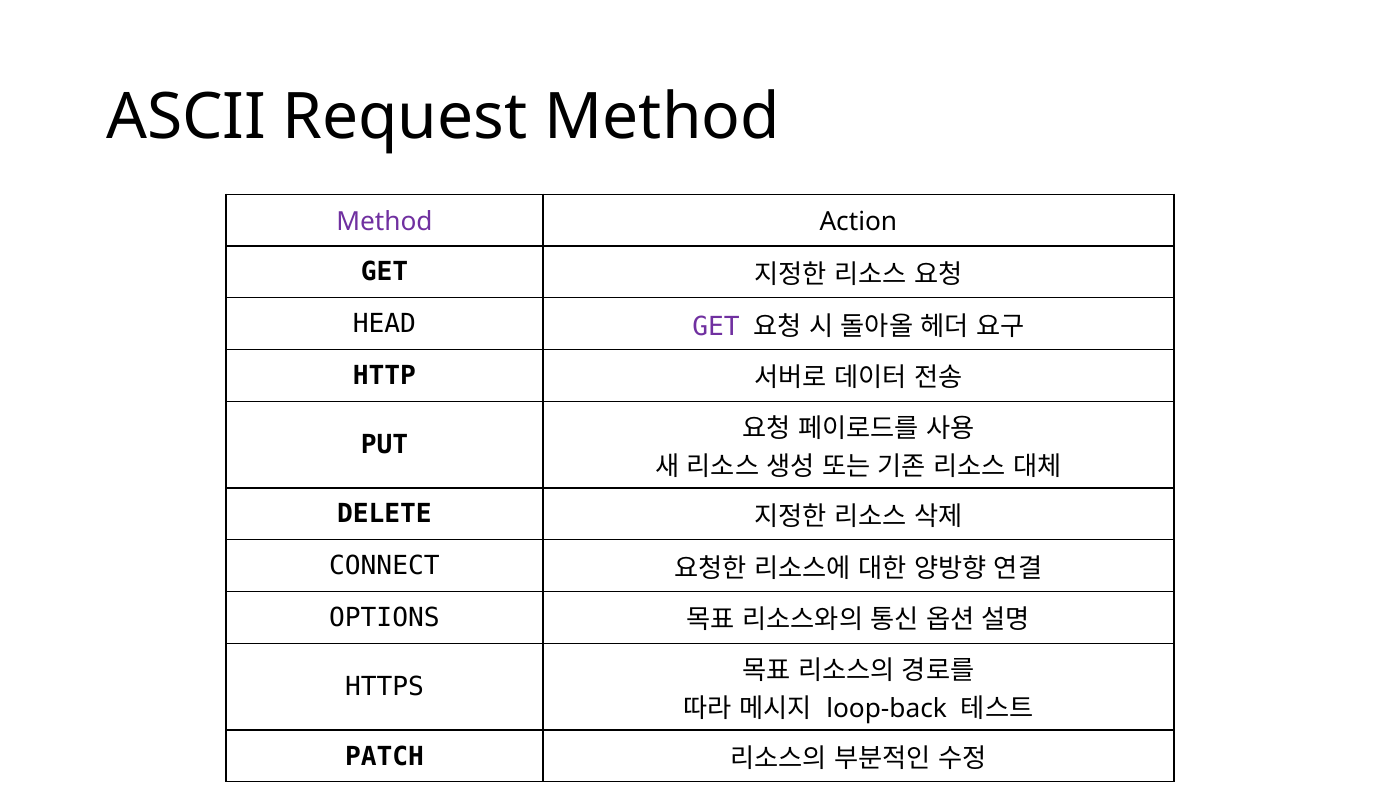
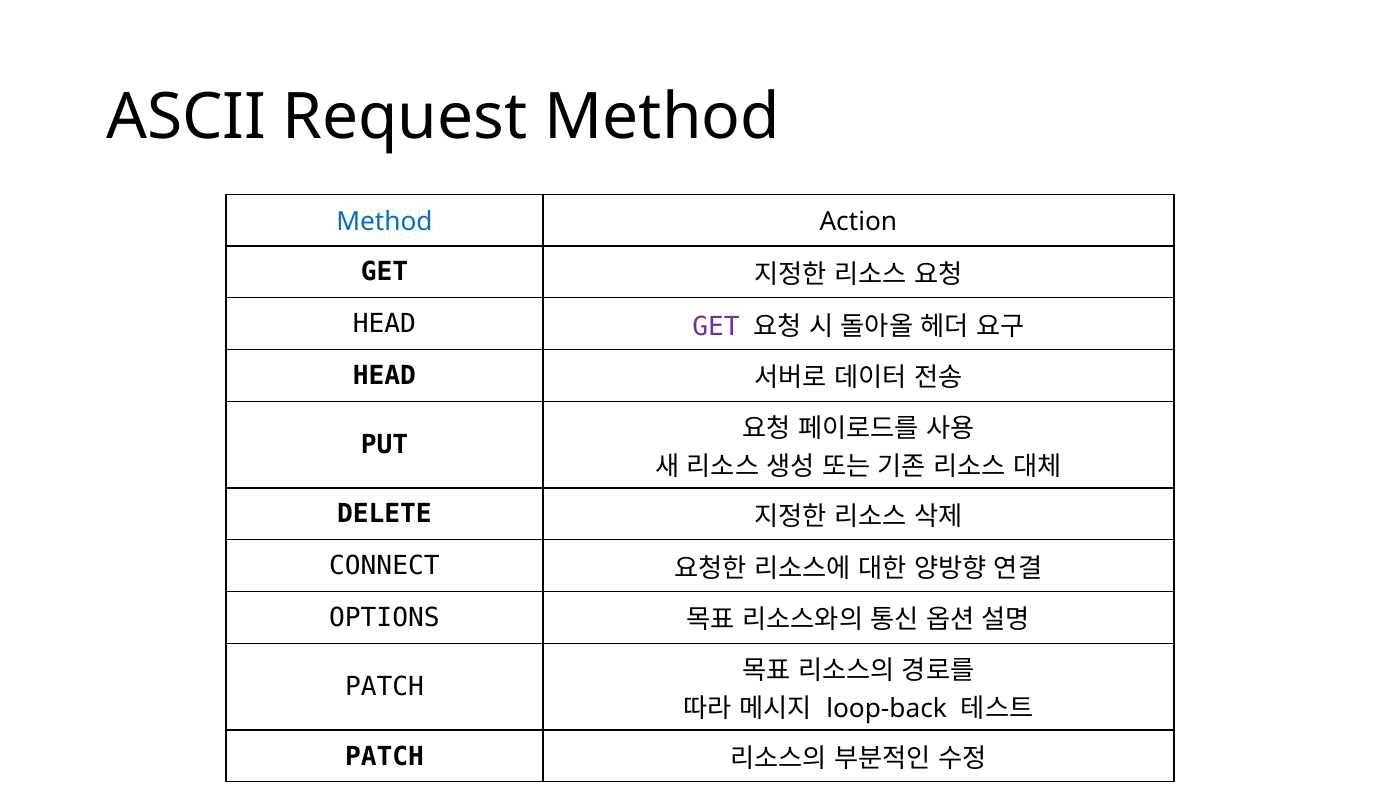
Method colour: purple -> blue (384, 221)
HTTP: HTTP -> HEAD (384, 376)
HTTPS: HTTPS -> PATCH (384, 687)
